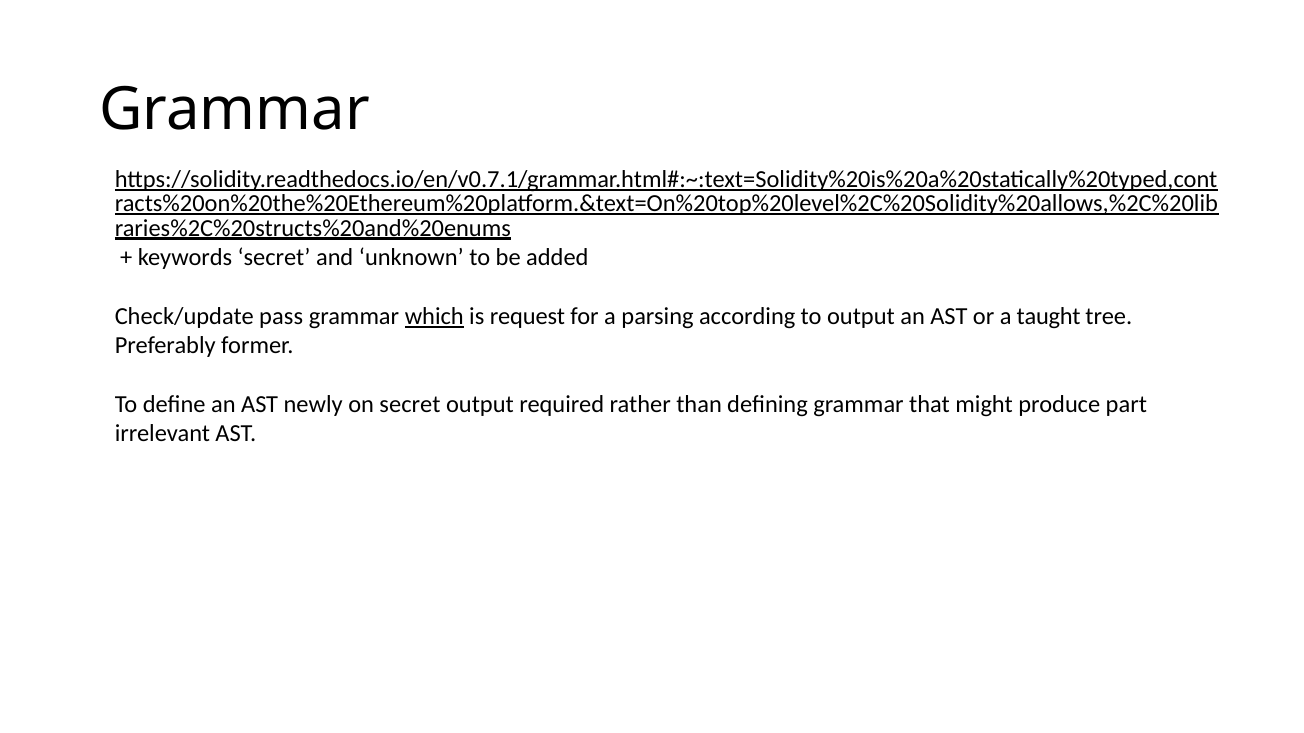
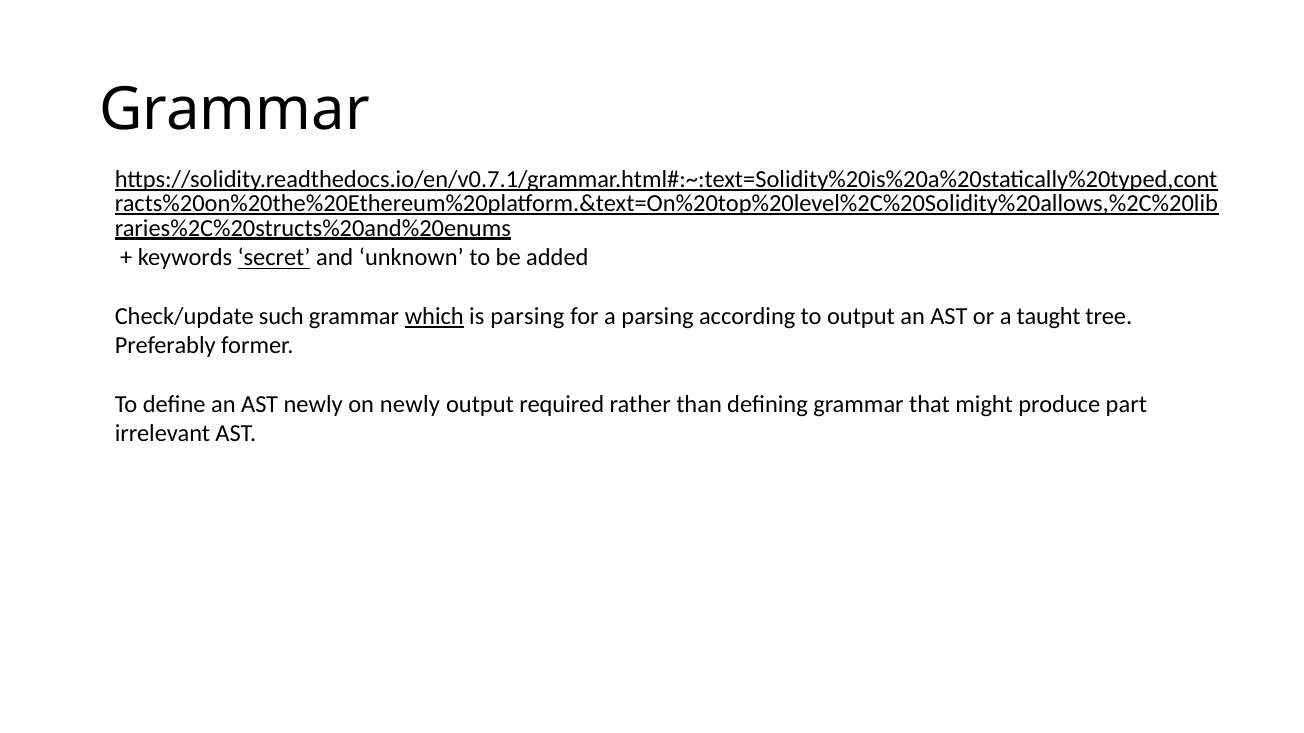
secret underline: none -> present (274, 258)
pass: pass -> such (281, 317)
is request: request -> parsing (527, 317)
on secret: secret -> newly (410, 405)
